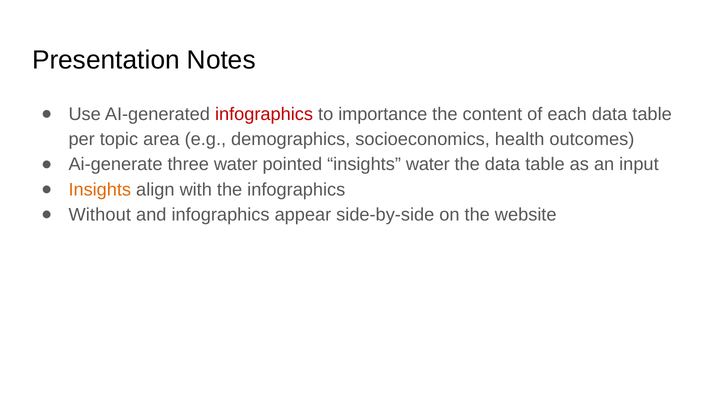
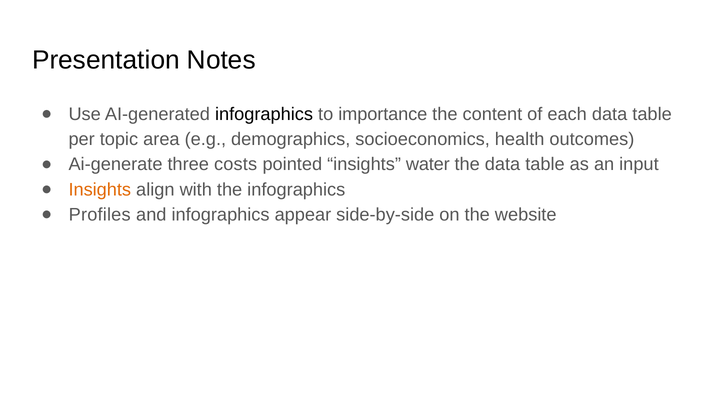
infographics colour: red -> black (264, 114)
three water: water -> costs (236, 165)
Without: Without -> Profiles (100, 215)
